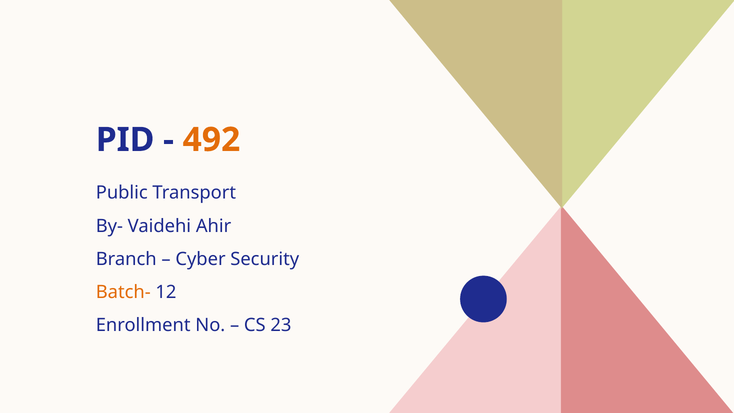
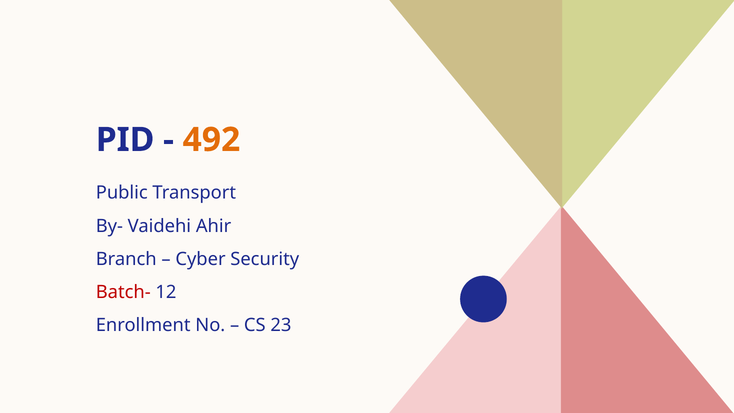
Batch- colour: orange -> red (123, 292)
